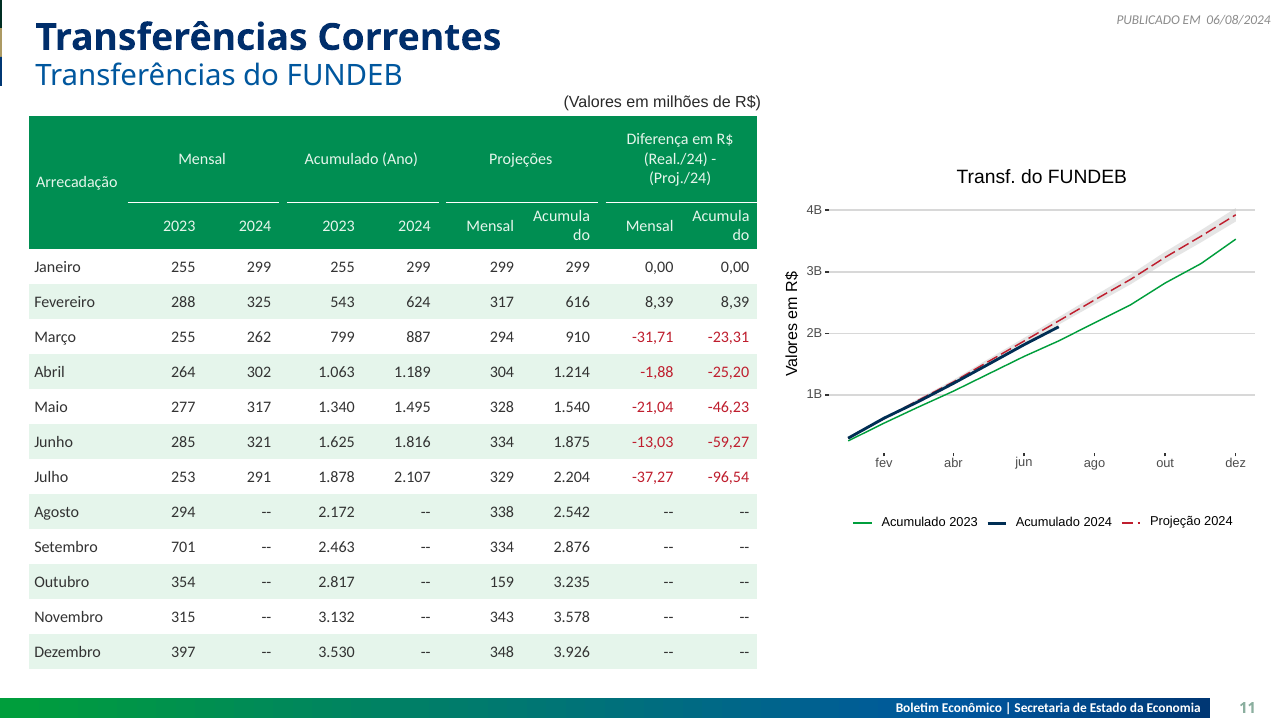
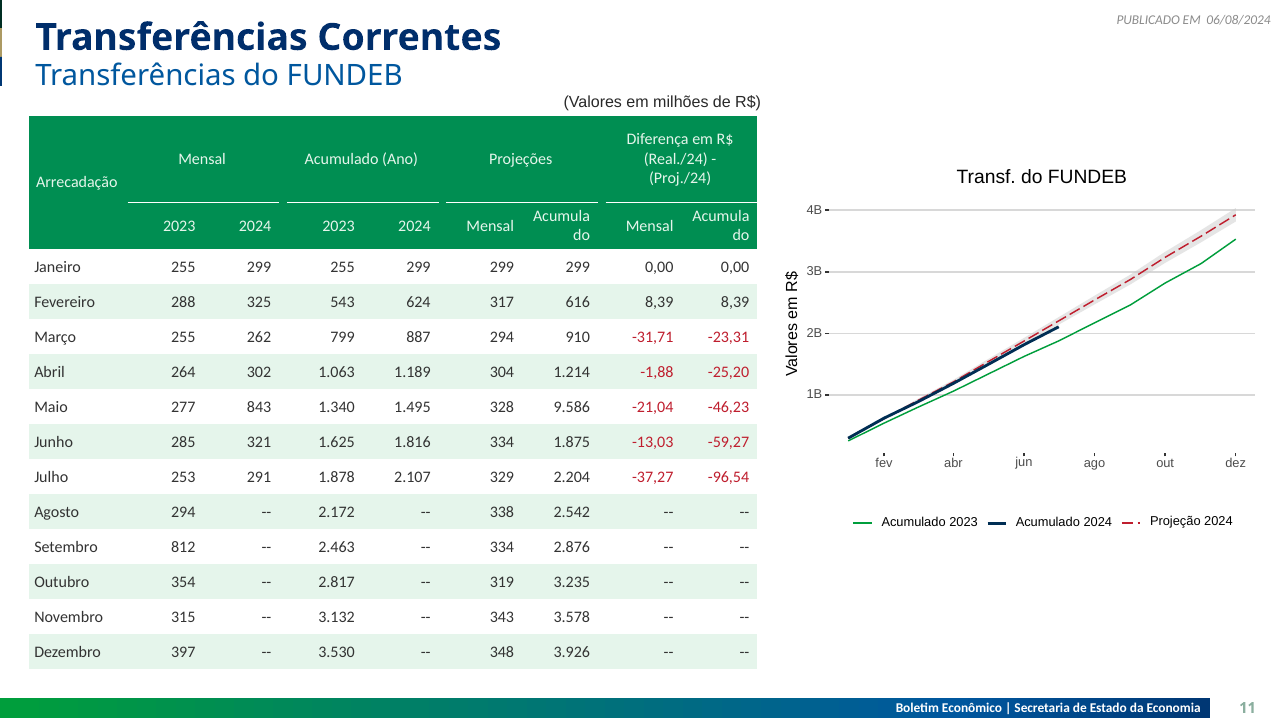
277 317: 317 -> 843 (259, 407)
1.540: 1.540 -> 9.586 (572, 407)
701: 701 -> 812 (183, 547)
159: 159 -> 319 (502, 582)
